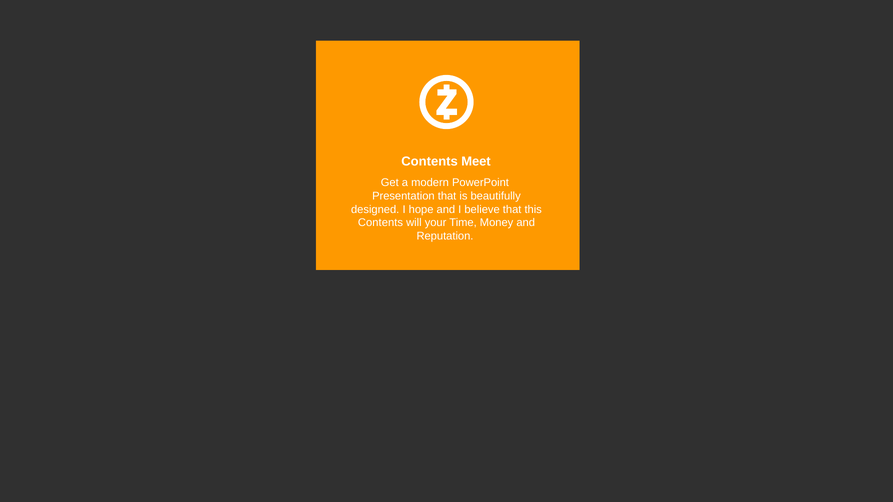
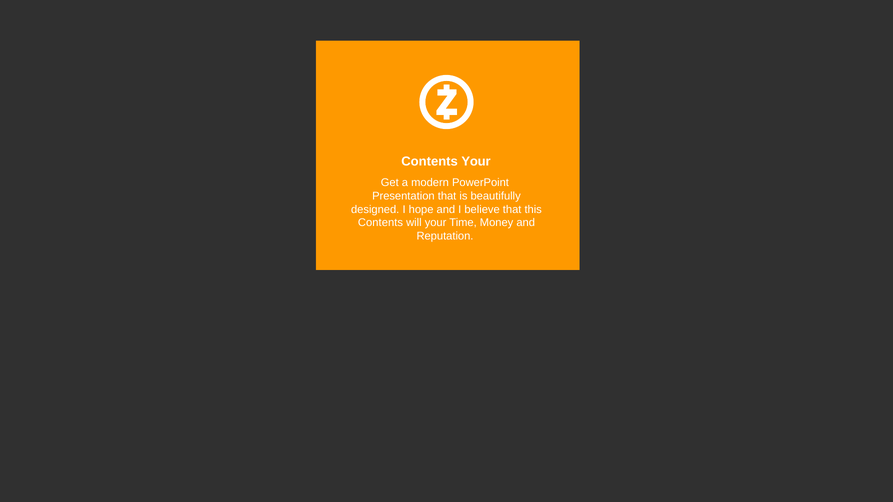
Contents Meet: Meet -> Your (476, 161)
